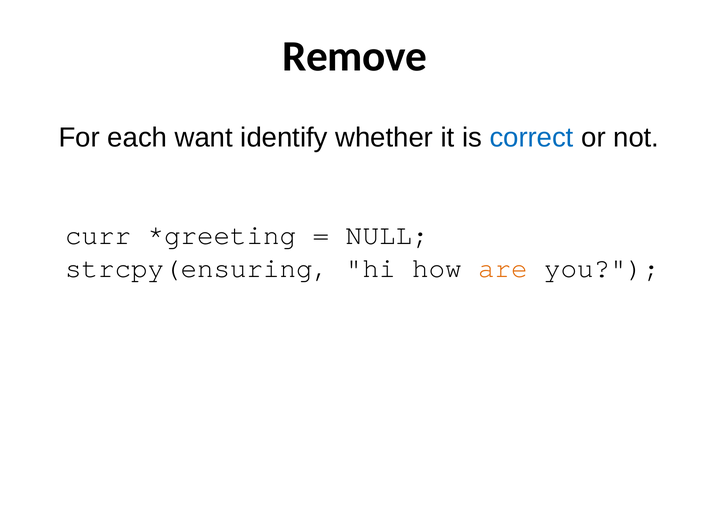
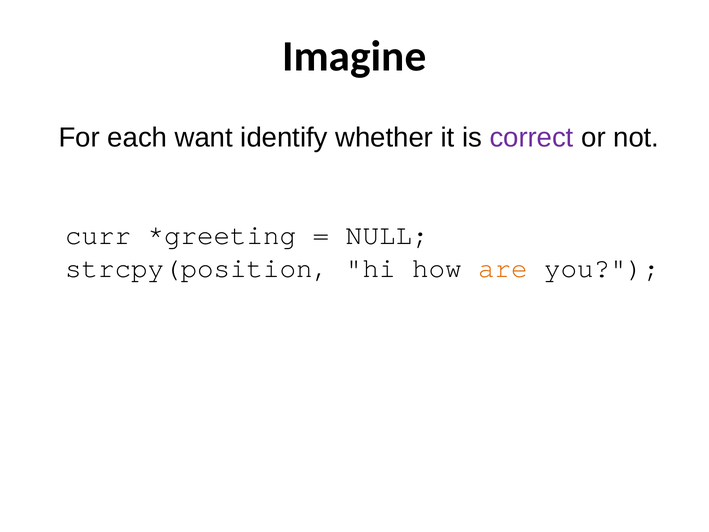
Remove: Remove -> Imagine (354, 56)
correct colour: blue -> purple (532, 138)
strcpy(ensuring: strcpy(ensuring -> strcpy(position (197, 268)
